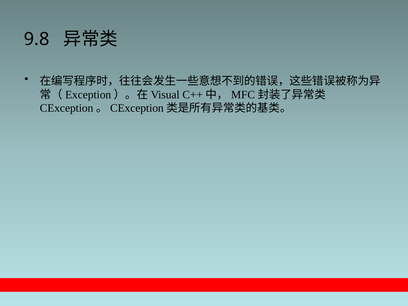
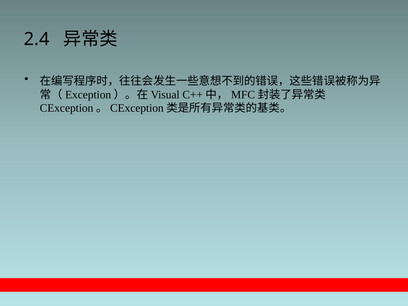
9.8: 9.8 -> 2.4 (37, 39)
